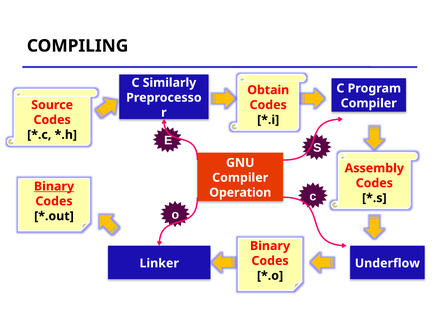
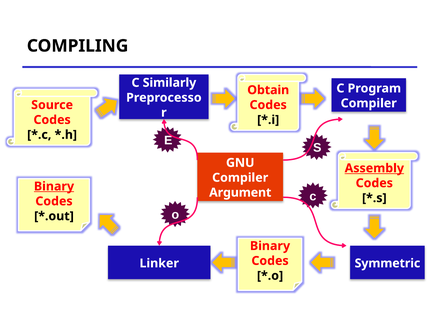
Assembly underline: none -> present (374, 168)
Operation: Operation -> Argument (240, 193)
Underflow: Underflow -> Symmetric (387, 263)
